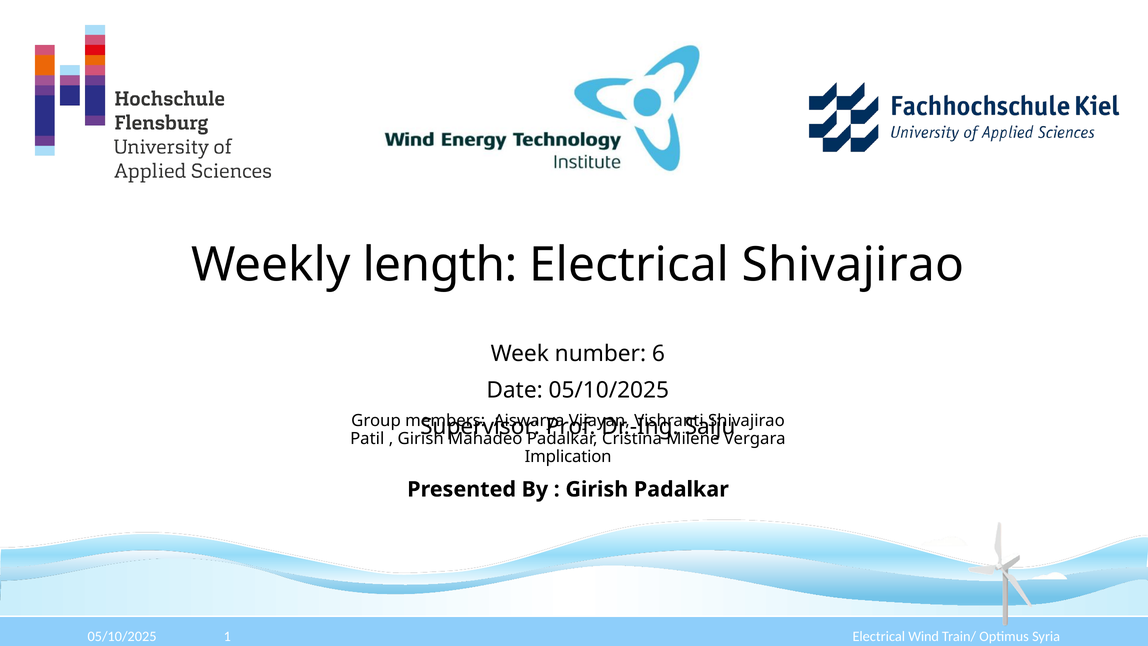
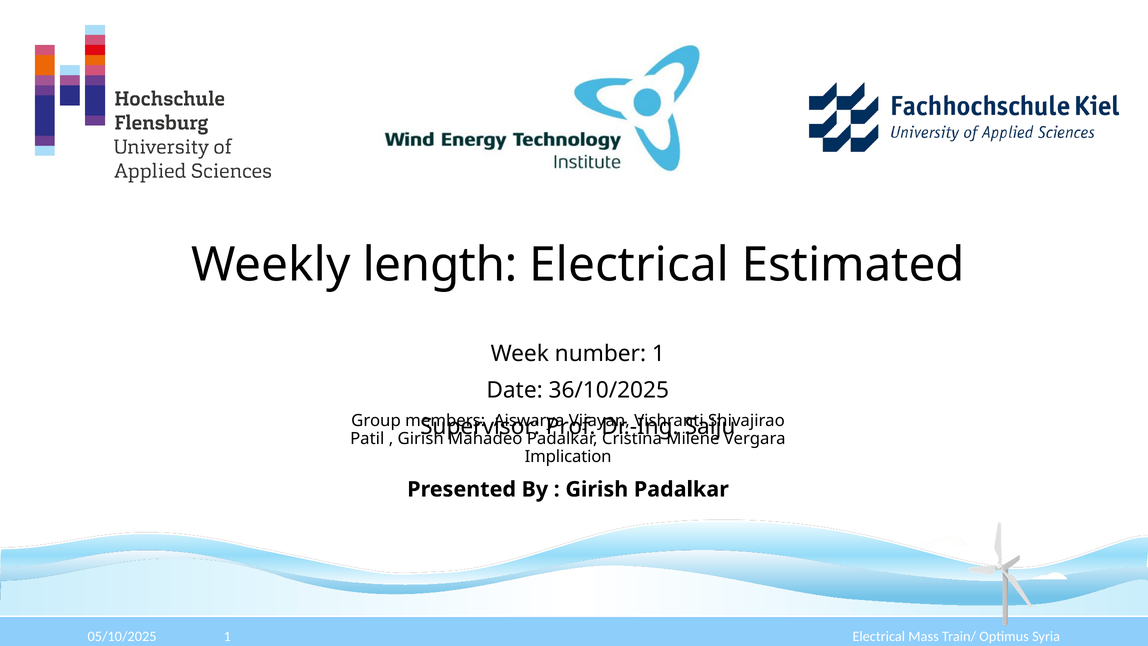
Electrical Shivajirao: Shivajirao -> Estimated (853, 265)
number 6: 6 -> 1 (658, 354)
Date 05/10/2025: 05/10/2025 -> 36/10/2025 (609, 390)
Wind: Wind -> Mass (924, 636)
